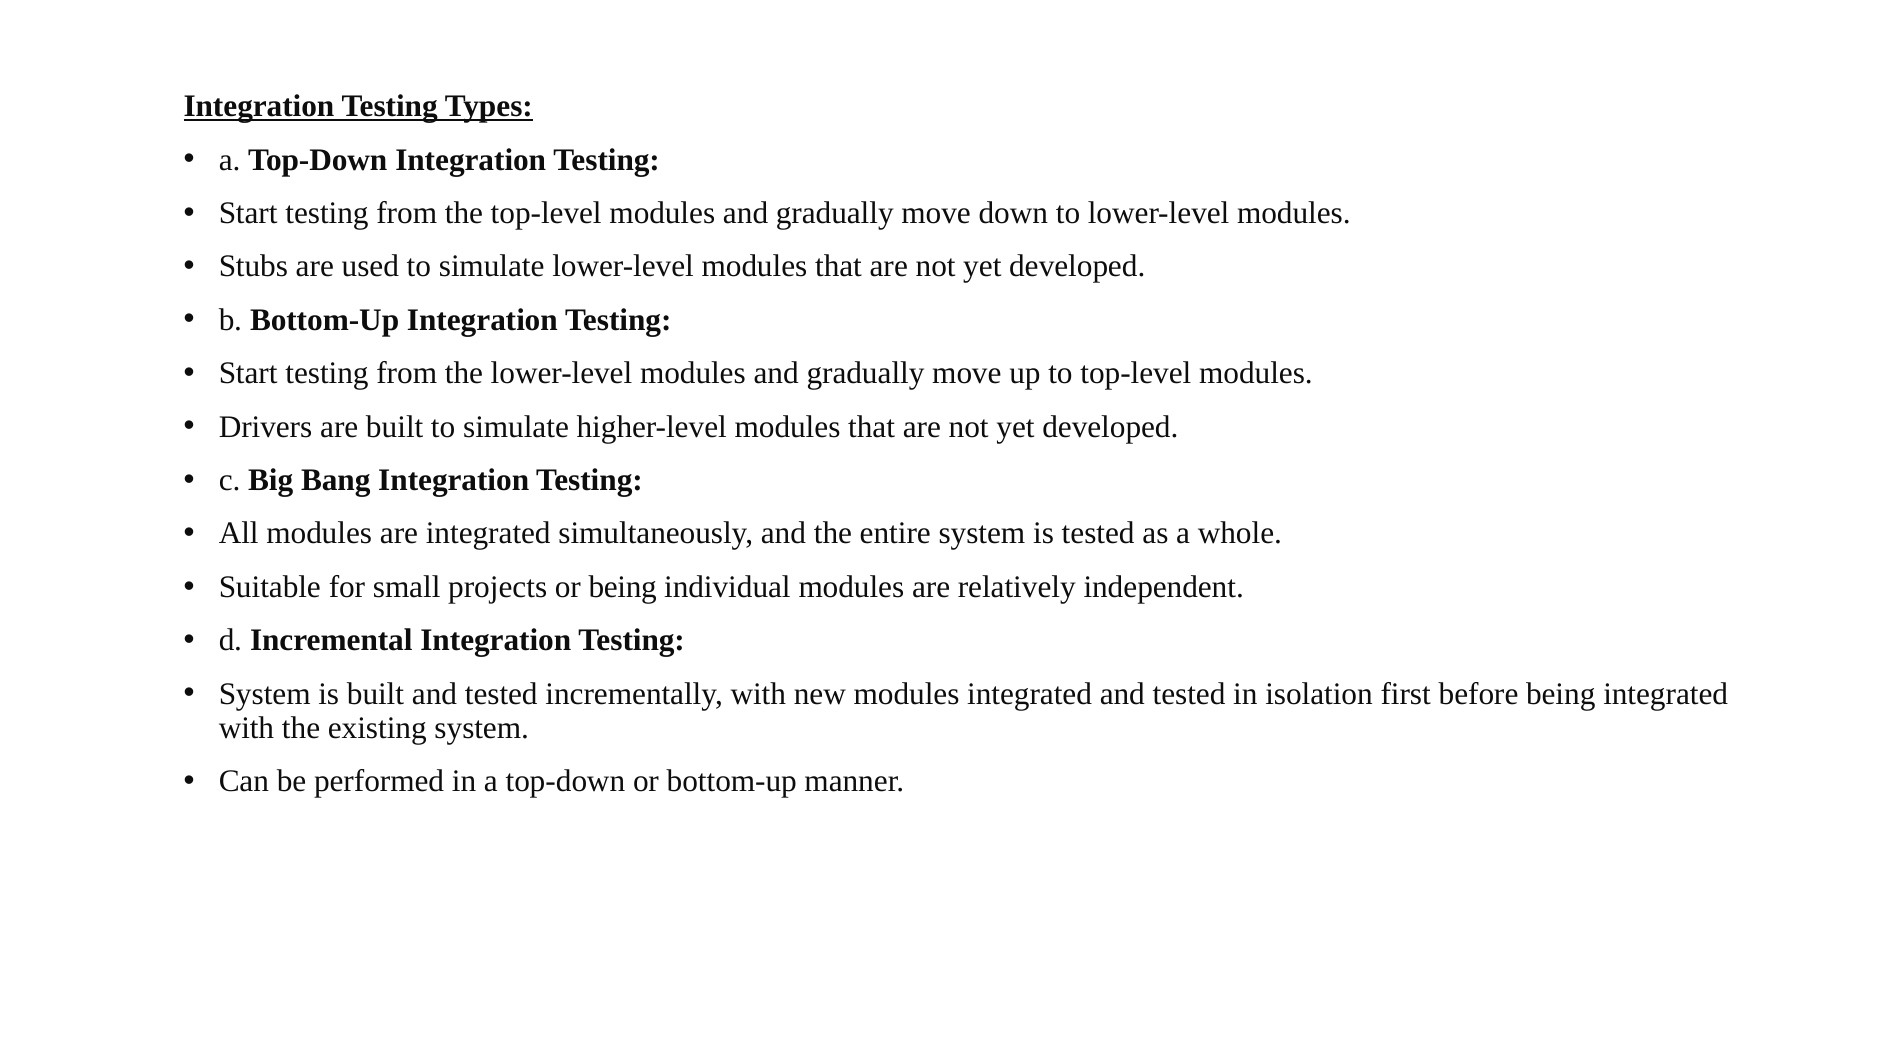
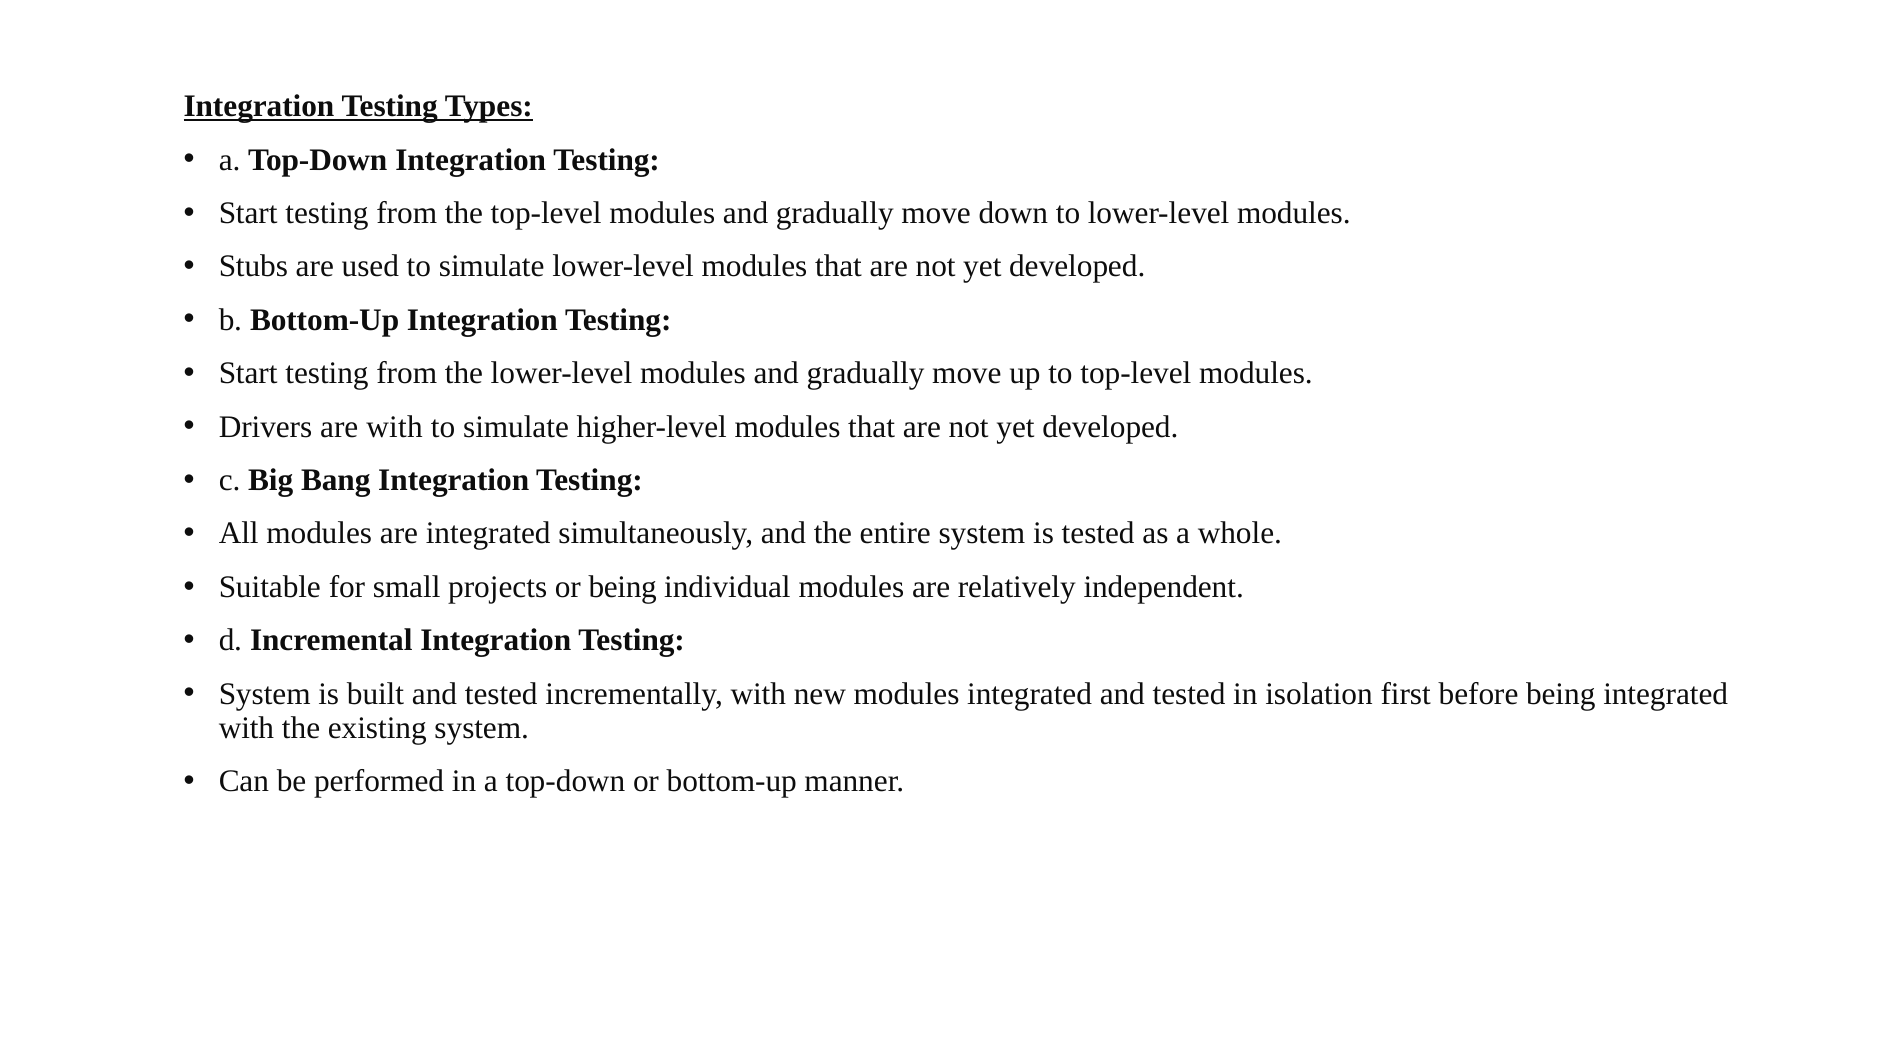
are built: built -> with (395, 427)
